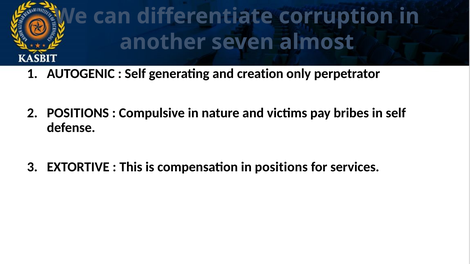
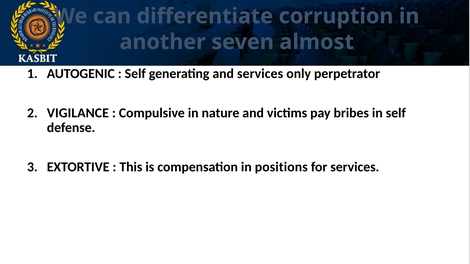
and creation: creation -> services (260, 74)
POSITIONS: POSITIONS -> VIGILANCE (78, 113)
